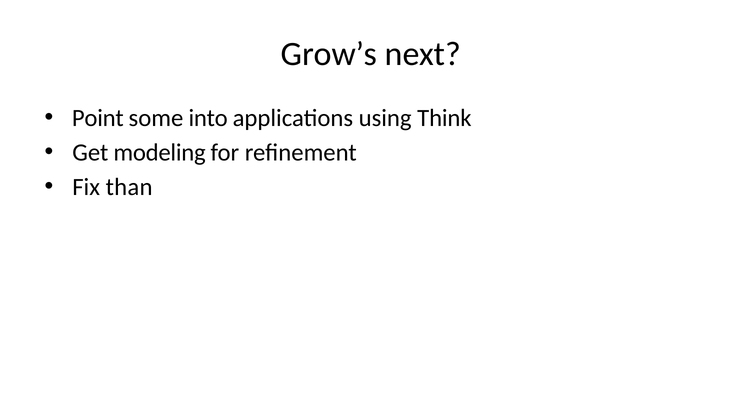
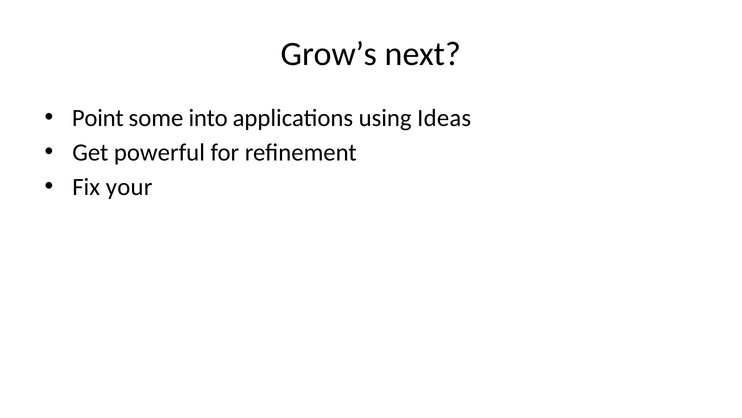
Think: Think -> Ideas (444, 118)
modeling: modeling -> powerful (159, 152)
than: than -> your (129, 187)
